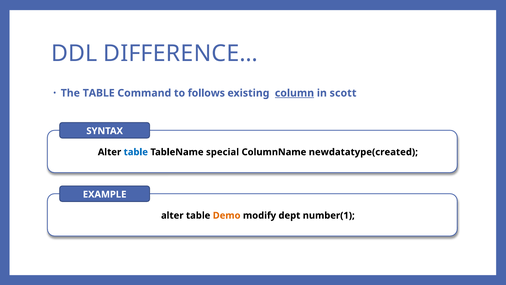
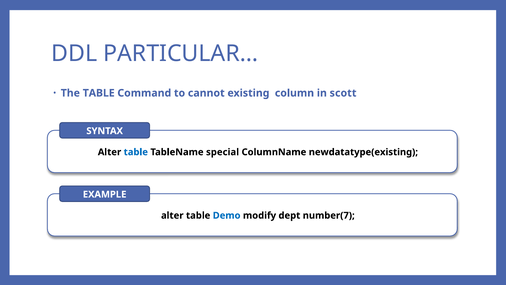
DIFFERENCE…: DIFFERENCE… -> PARTICULAR… (181, 53)
follows: follows -> cannot (206, 93)
column underline: present -> none (294, 93)
newdatatype(created: newdatatype(created -> newdatatype(existing (363, 152)
Demo colour: orange -> blue (227, 215)
number(1: number(1 -> number(7 (329, 215)
